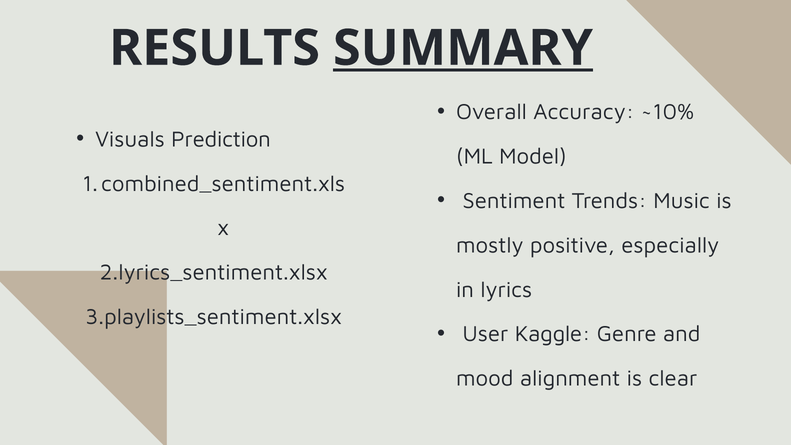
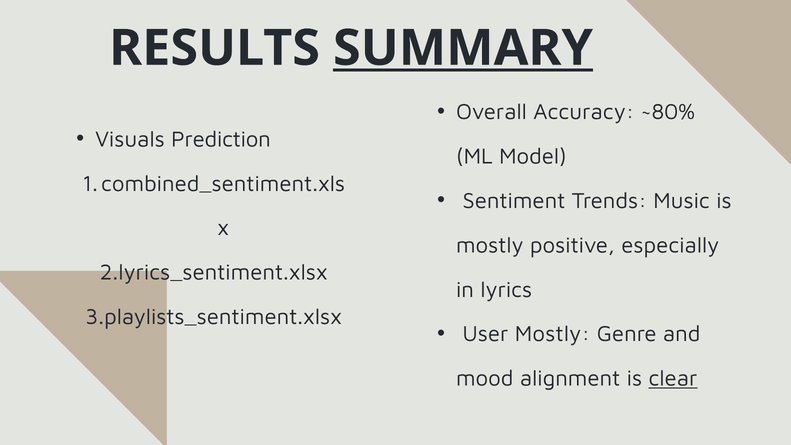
~10%: ~10% -> ~80% (668, 112)
User Kaggle: Kaggle -> Mostly (552, 334)
clear underline: none -> present (673, 378)
